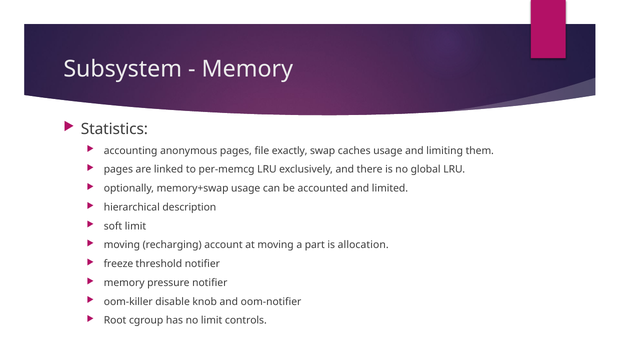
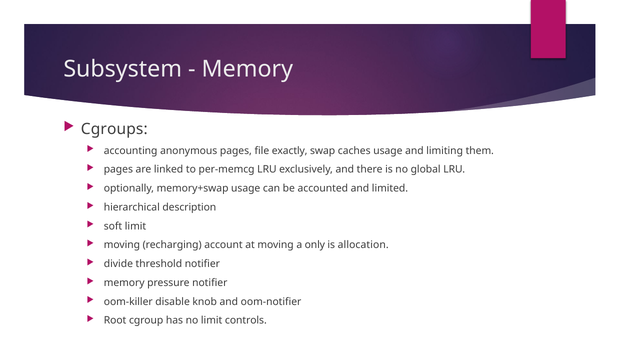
Statistics: Statistics -> Cgroups (114, 129)
part: part -> only (315, 245)
freeze: freeze -> divide (118, 264)
